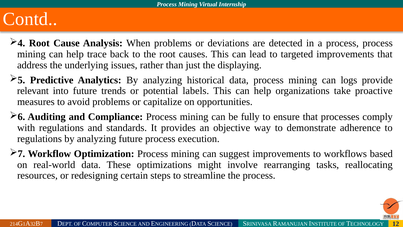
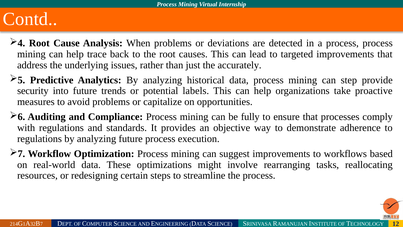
displaying: displaying -> accurately (240, 65)
logs: logs -> step (349, 80)
relevant: relevant -> security (33, 91)
